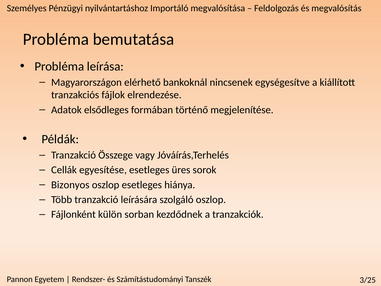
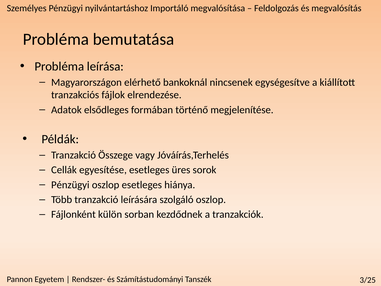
Bizonyos: Bizonyos -> Pénzügyi (70, 185)
